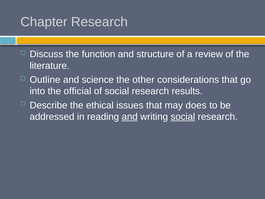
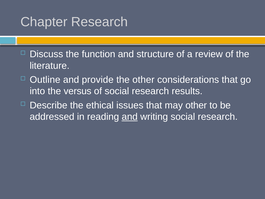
science: science -> provide (98, 80)
official: official -> versus (78, 91)
may does: does -> other (196, 105)
social underline: present -> none (183, 117)
